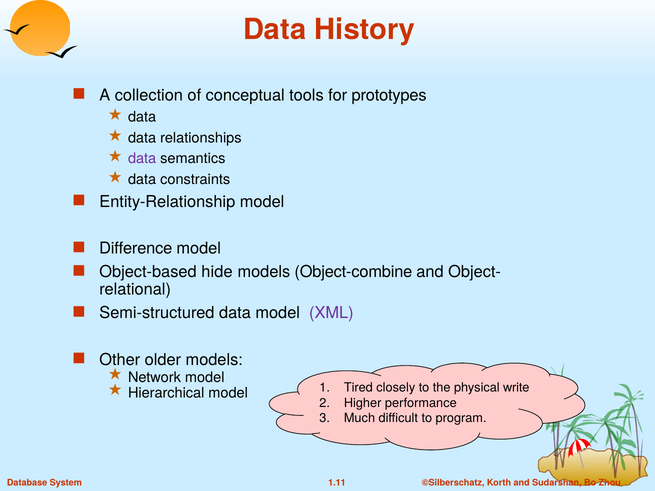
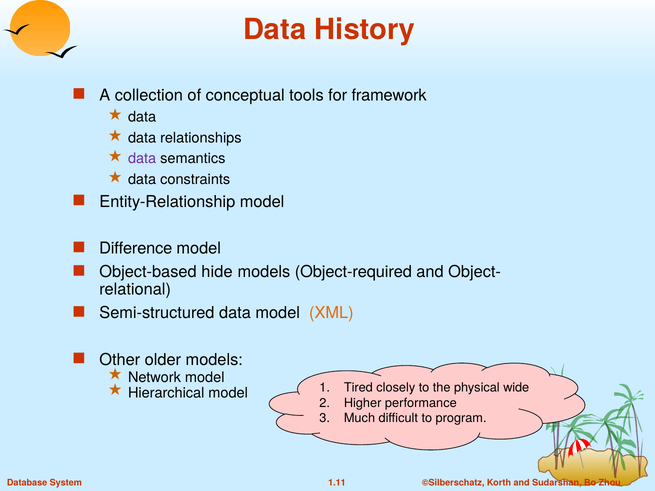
prototypes: prototypes -> framework (389, 95)
Object-combine: Object-combine -> Object-required (353, 272)
XML colour: purple -> orange (331, 313)
write: write -> wide (516, 388)
